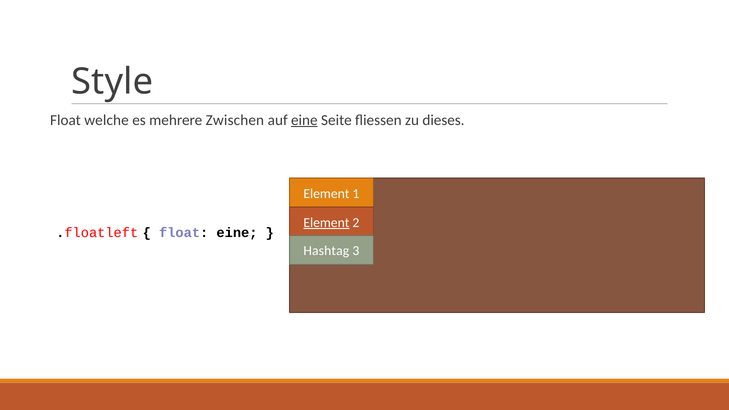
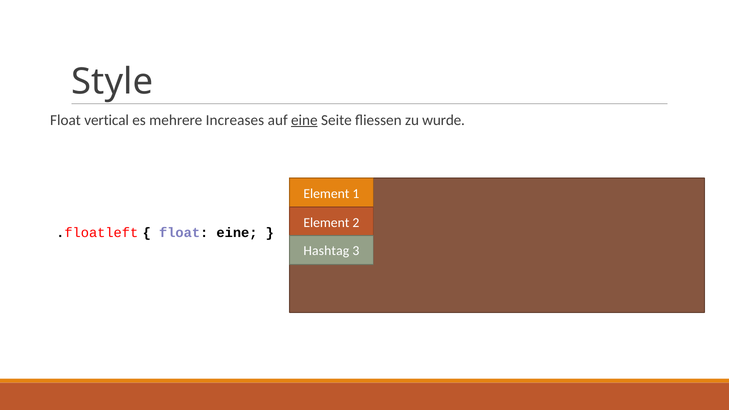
welche: welche -> vertical (107, 120)
Zwischen: Zwischen -> Increases (235, 120)
dieses: dieses -> wurde (444, 120)
Element underline: present -> none (326, 223)
